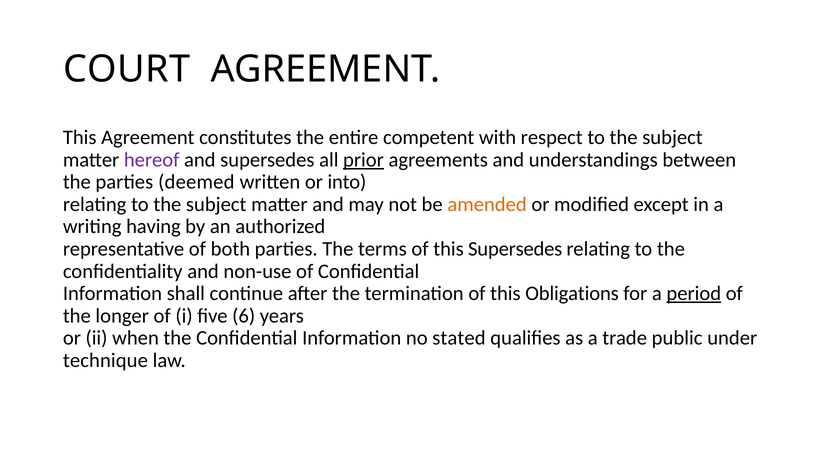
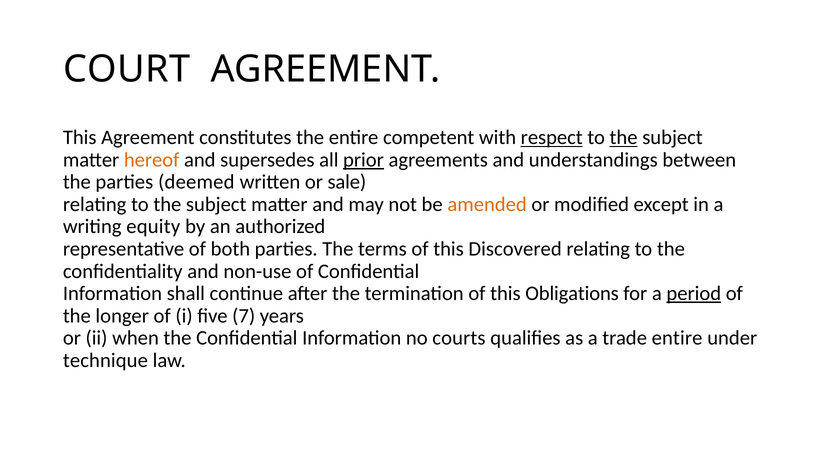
respect underline: none -> present (552, 138)
the underline: none -> present (624, 138)
hereof colour: purple -> orange (152, 160)
into: into -> sale (347, 182)
having: having -> equity (153, 227)
this Supersedes: Supersedes -> Discovered (515, 249)
6: 6 -> 7 (244, 316)
stated: stated -> courts (459, 338)
trade public: public -> entire (677, 338)
